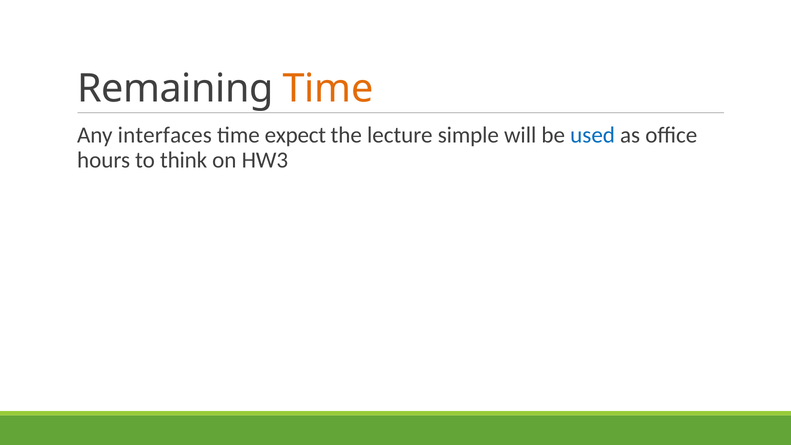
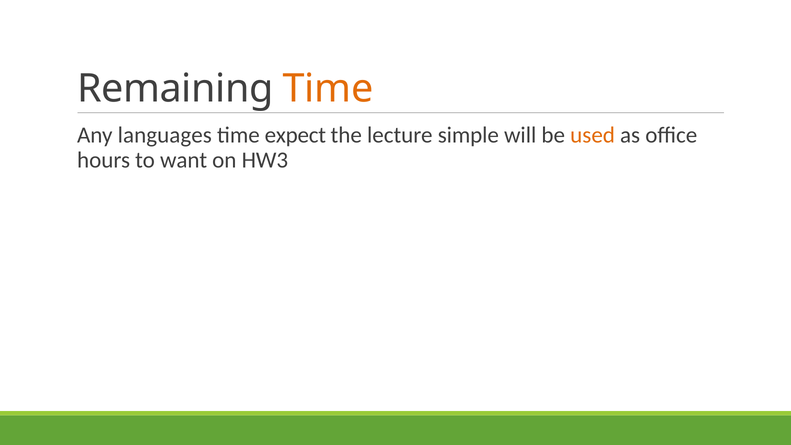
interfaces: interfaces -> languages (165, 135)
used colour: blue -> orange (593, 135)
think: think -> want (184, 160)
